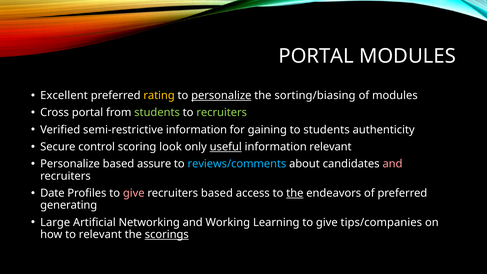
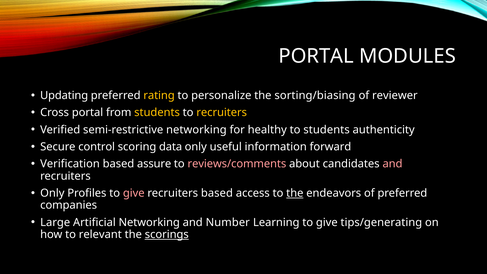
Excellent: Excellent -> Updating (64, 95)
personalize underline: present -> none (221, 95)
of modules: modules -> reviewer (395, 95)
students colour: light green -> yellow (157, 113)
recruiters colour: light green -> yellow (222, 113)
semi-restrictive information: information -> networking (196, 130)
gaining: gaining -> healthy (267, 130)
look: look -> data (171, 147)
useful underline: present -> none (226, 147)
information relevant: relevant -> forward (330, 147)
Personalize: Personalize -> Verification (70, 164)
reviews/comments colour: light blue -> pink (237, 164)
Date: Date -> Only (52, 193)
generating: generating -> companies (69, 205)
Working: Working -> Number (228, 222)
tips/companies: tips/companies -> tips/generating (381, 222)
